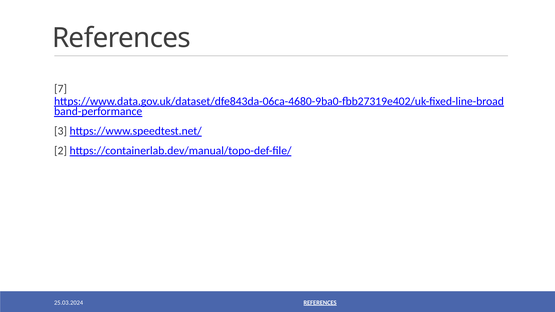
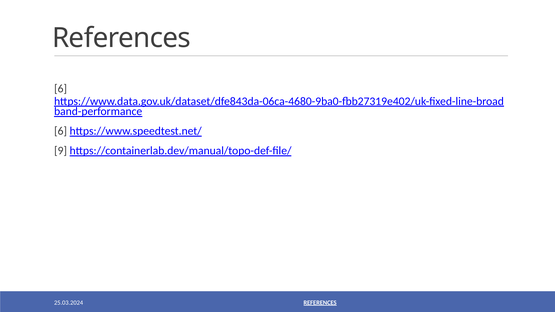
7: 7 -> 6 (61, 89)
3: 3 -> 6 (61, 131)
2: 2 -> 9 (61, 151)
